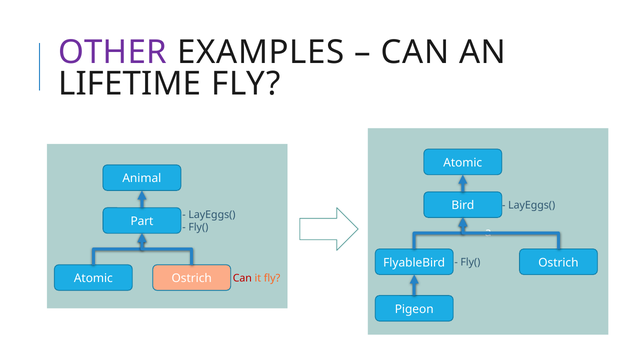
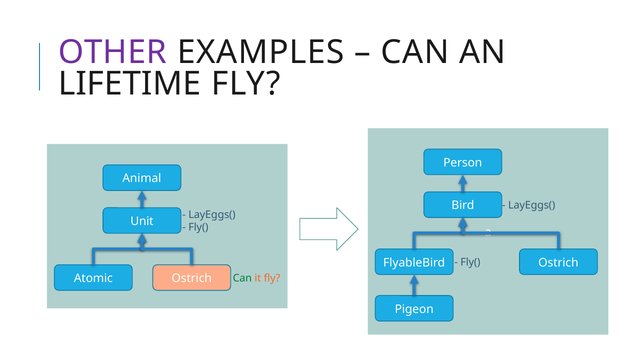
Atomic: Atomic -> Person (463, 163)
Part: Part -> Unit (142, 221)
Can colour: red -> green (242, 278)
